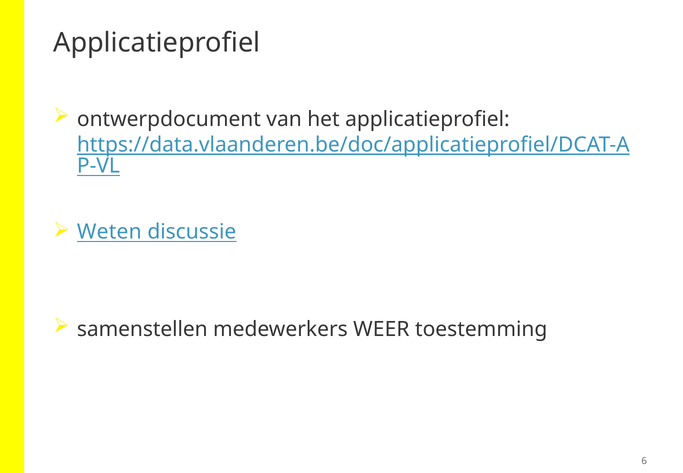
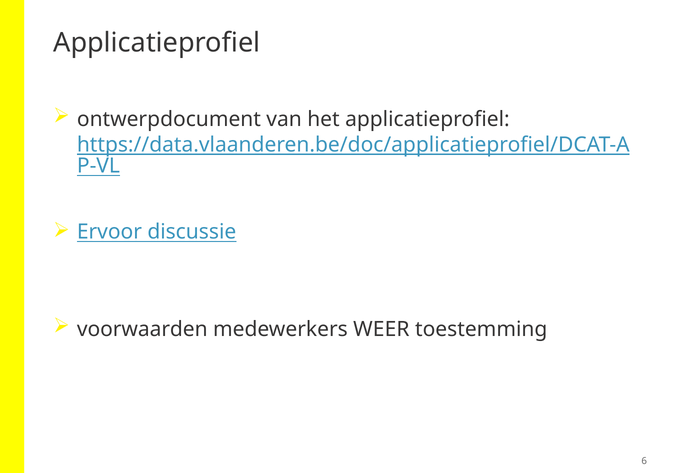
Weten: Weten -> Ervoor (109, 232)
samenstellen: samenstellen -> voorwaarden (142, 329)
